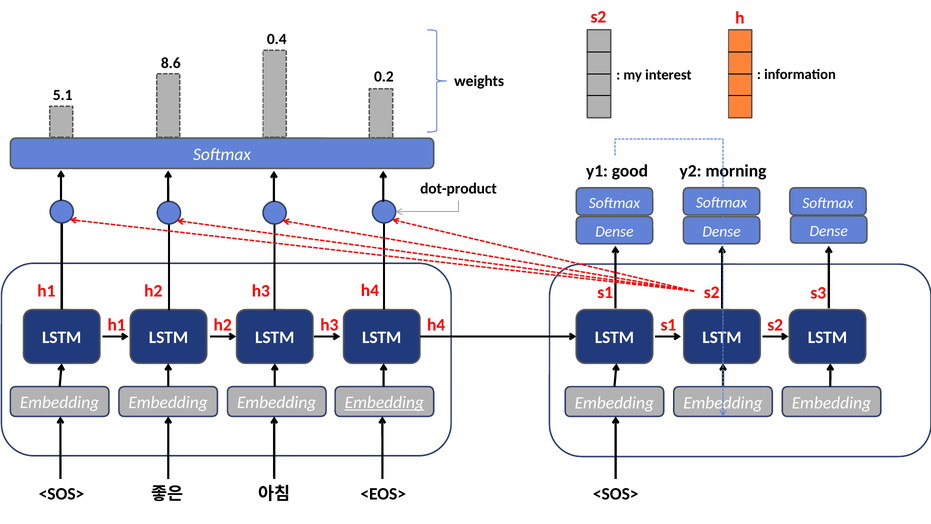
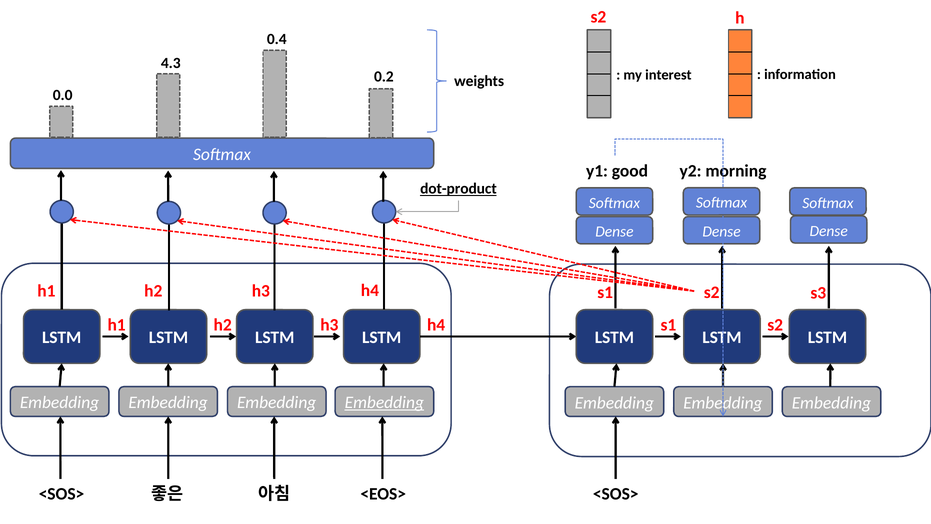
8.6: 8.6 -> 4.3 (171, 63)
5.1: 5.1 -> 0.0 (63, 95)
dot-product underline: none -> present (458, 189)
